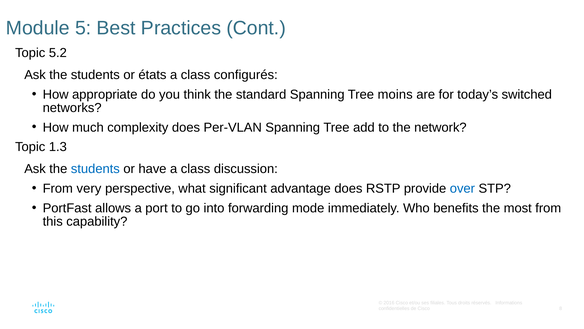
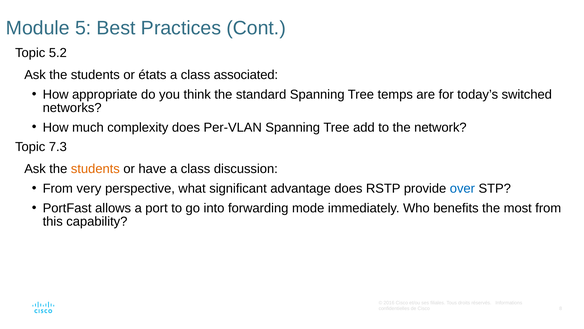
configurés: configurés -> associated (246, 75)
moins: moins -> temps (395, 94)
1.3: 1.3 -> 7.3 (58, 147)
students colour: blue -> orange (95, 169)
